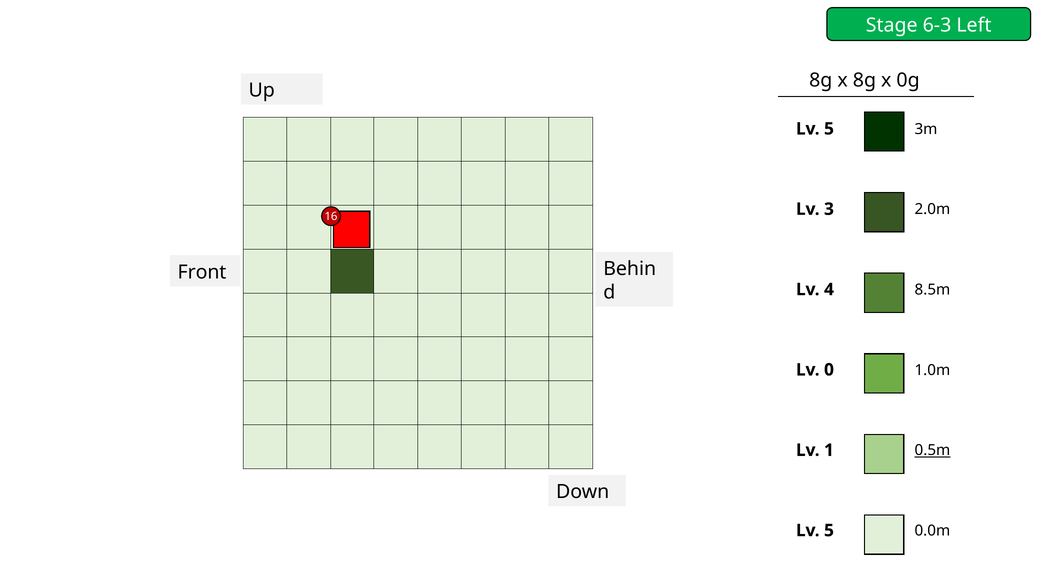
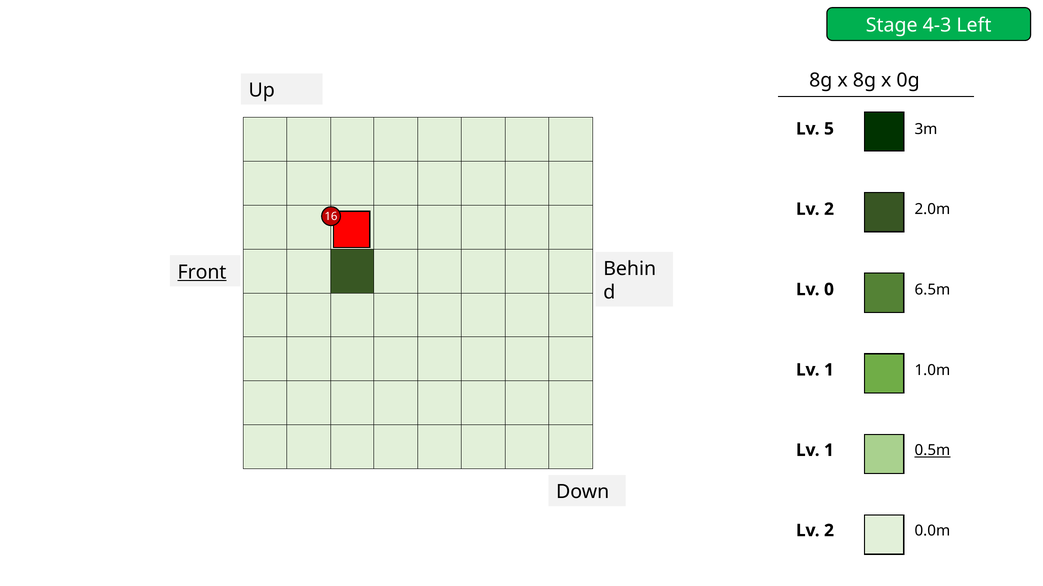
6-3: 6-3 -> 4-3 (937, 25)
3: 3 -> 2 (829, 209)
Front underline: none -> present (202, 272)
8.5m: 8.5m -> 6.5m (932, 290)
4: 4 -> 0 (829, 290)
0: 0 -> 1 (829, 370)
5: 5 -> 2 (829, 531)
